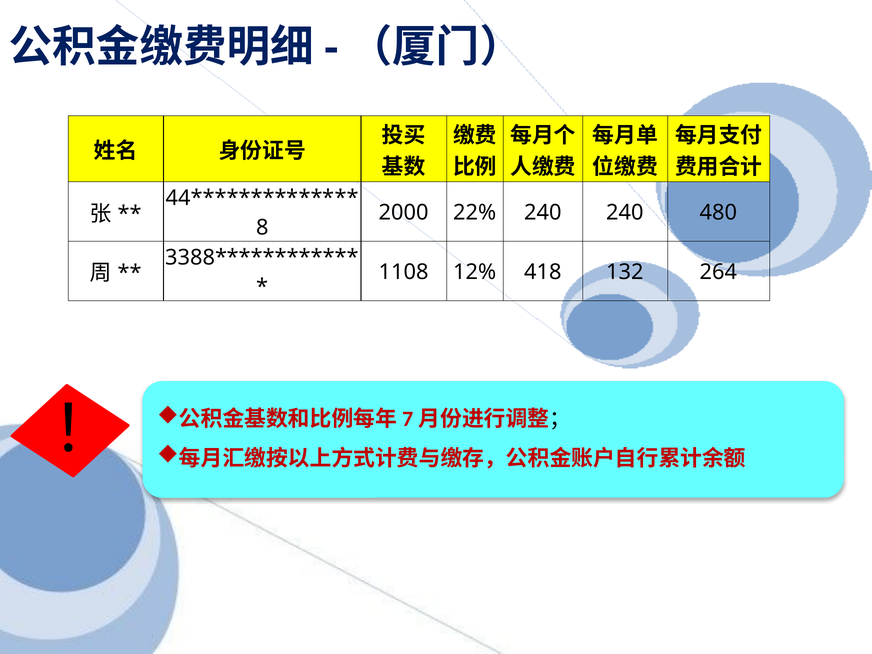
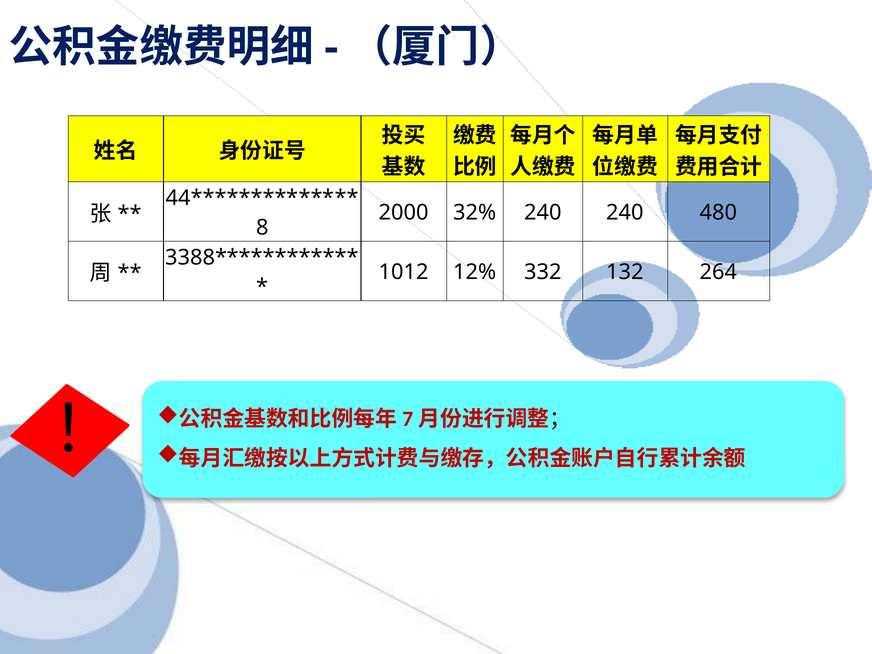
22%: 22% -> 32% (475, 213)
1108: 1108 -> 1012 (404, 272)
418: 418 -> 332 (543, 272)
